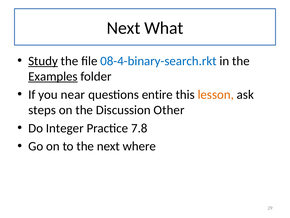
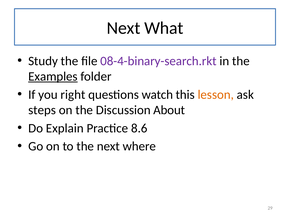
Study underline: present -> none (43, 61)
08-4-binary-search.rkt colour: blue -> purple (158, 61)
near: near -> right (73, 94)
entire: entire -> watch (157, 94)
Other: Other -> About (169, 110)
Integer: Integer -> Explain (65, 128)
7.8: 7.8 -> 8.6 (139, 128)
